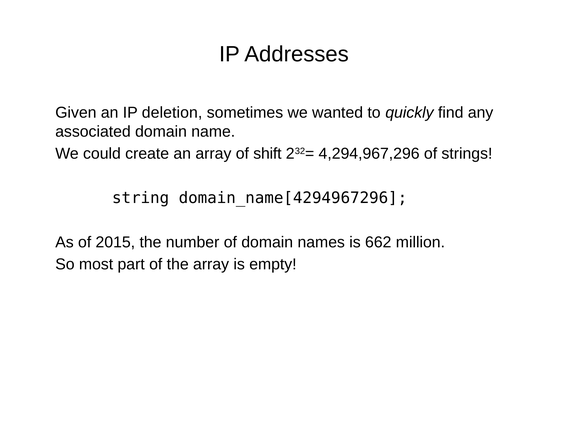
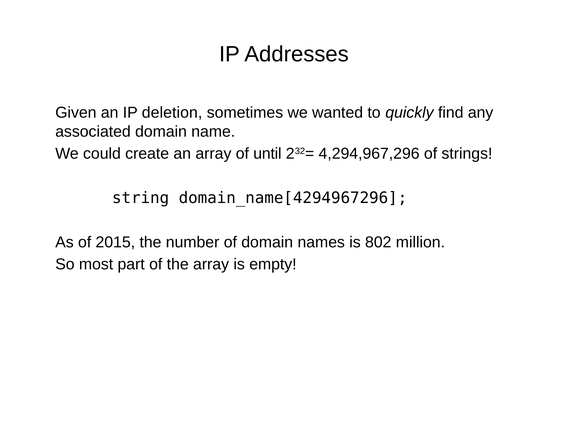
shift: shift -> until (267, 154)
662: 662 -> 802 (378, 242)
